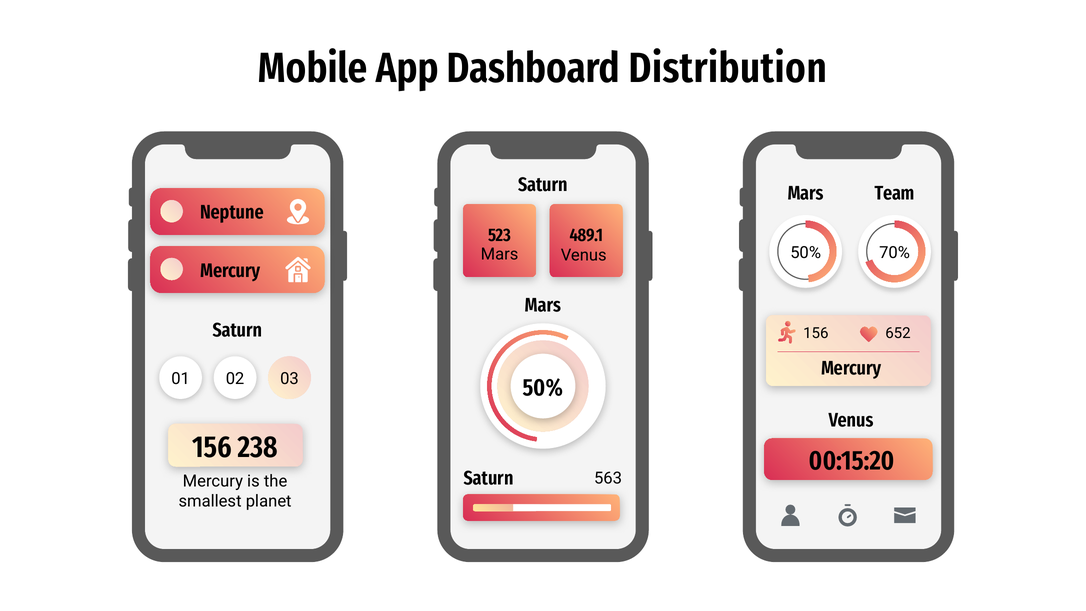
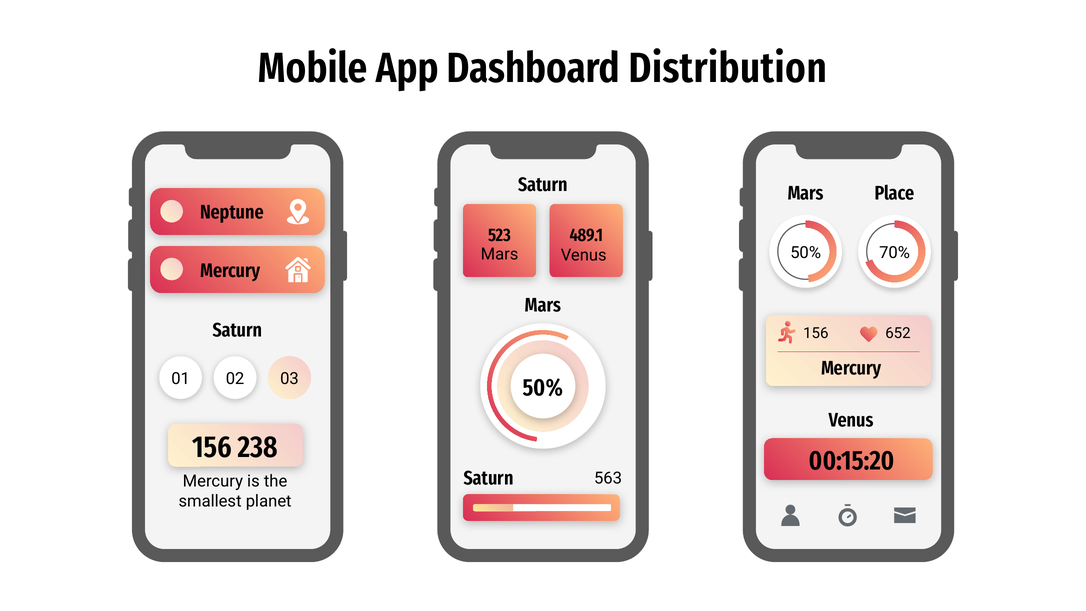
Team: Team -> Place (895, 193)
